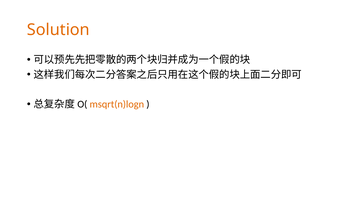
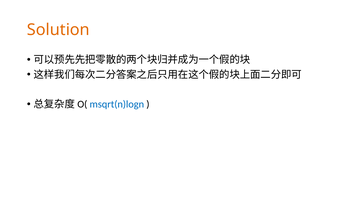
msqrt(n)logn colour: orange -> blue (117, 104)
